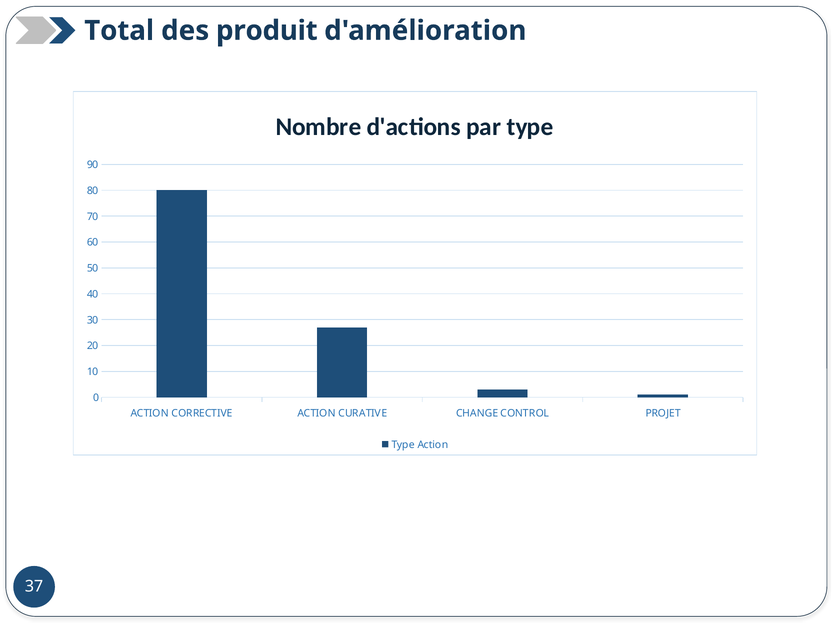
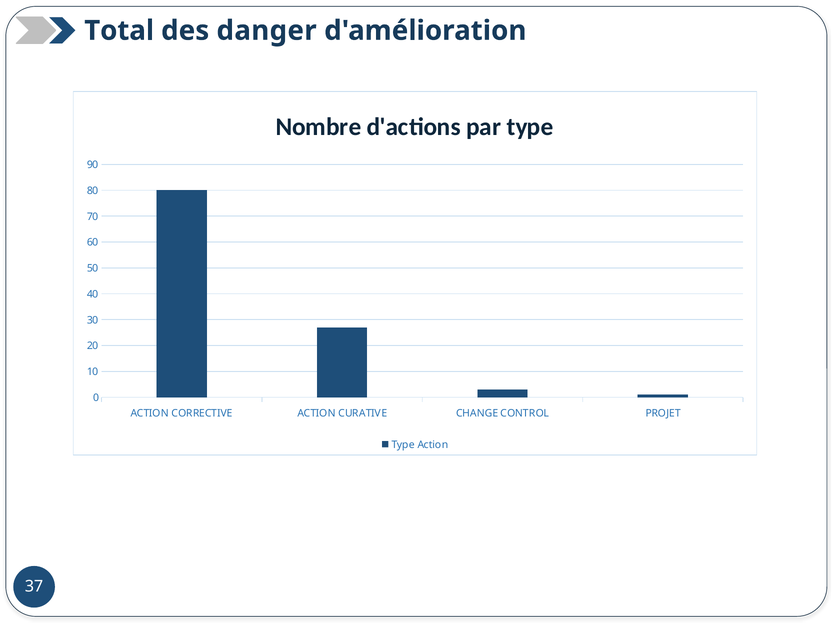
produit: produit -> danger (267, 31)
